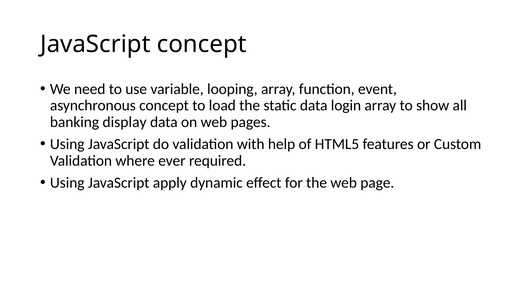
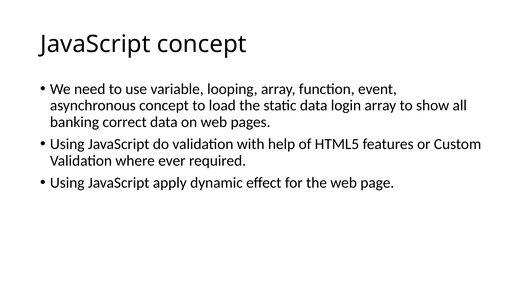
display: display -> correct (125, 122)
